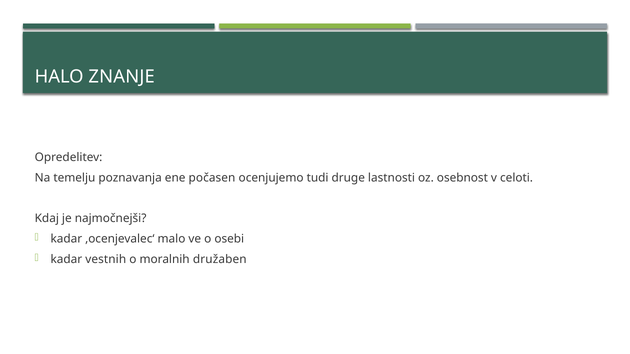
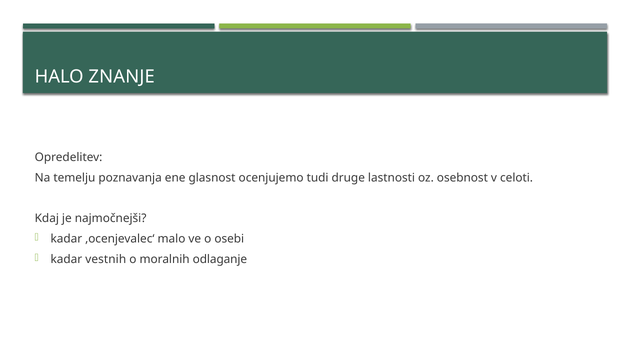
počasen: počasen -> glasnost (212, 178)
družaben: družaben -> odlaganje (220, 260)
